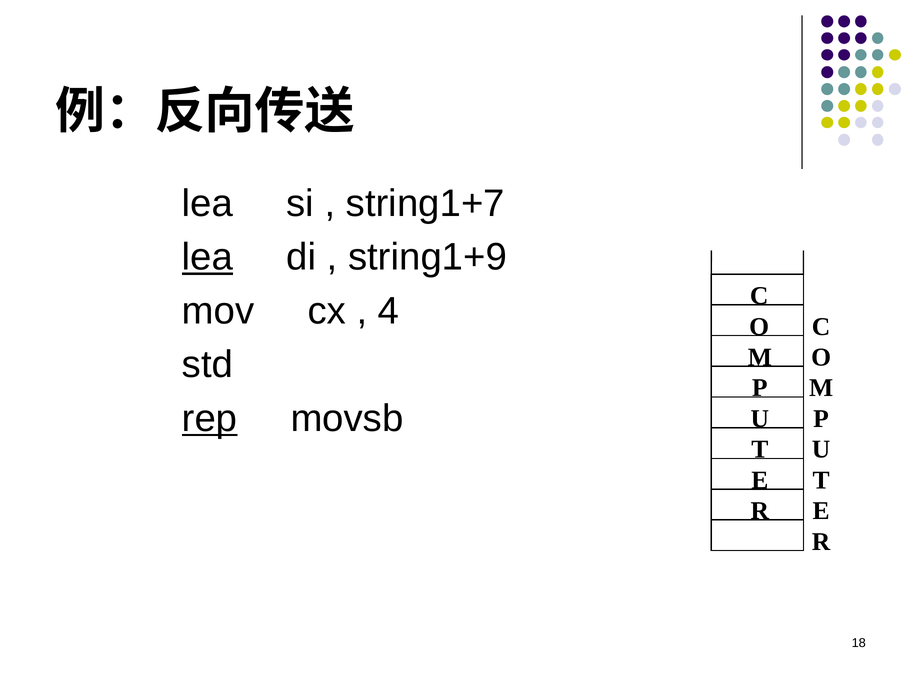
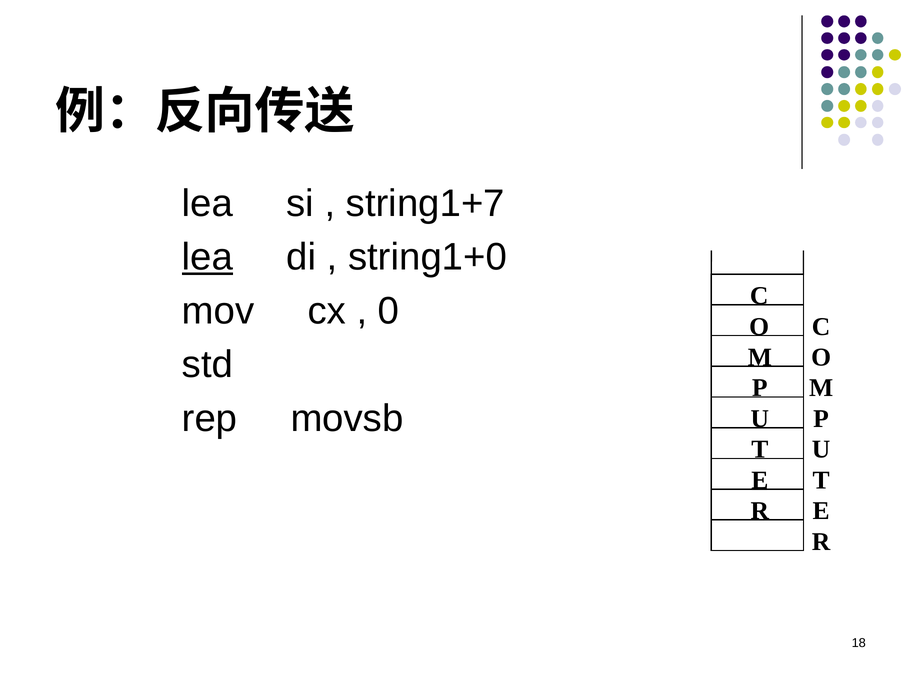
string1+9: string1+9 -> string1+0 (427, 257)
4: 4 -> 0 (389, 311)
rep underline: present -> none (210, 418)
